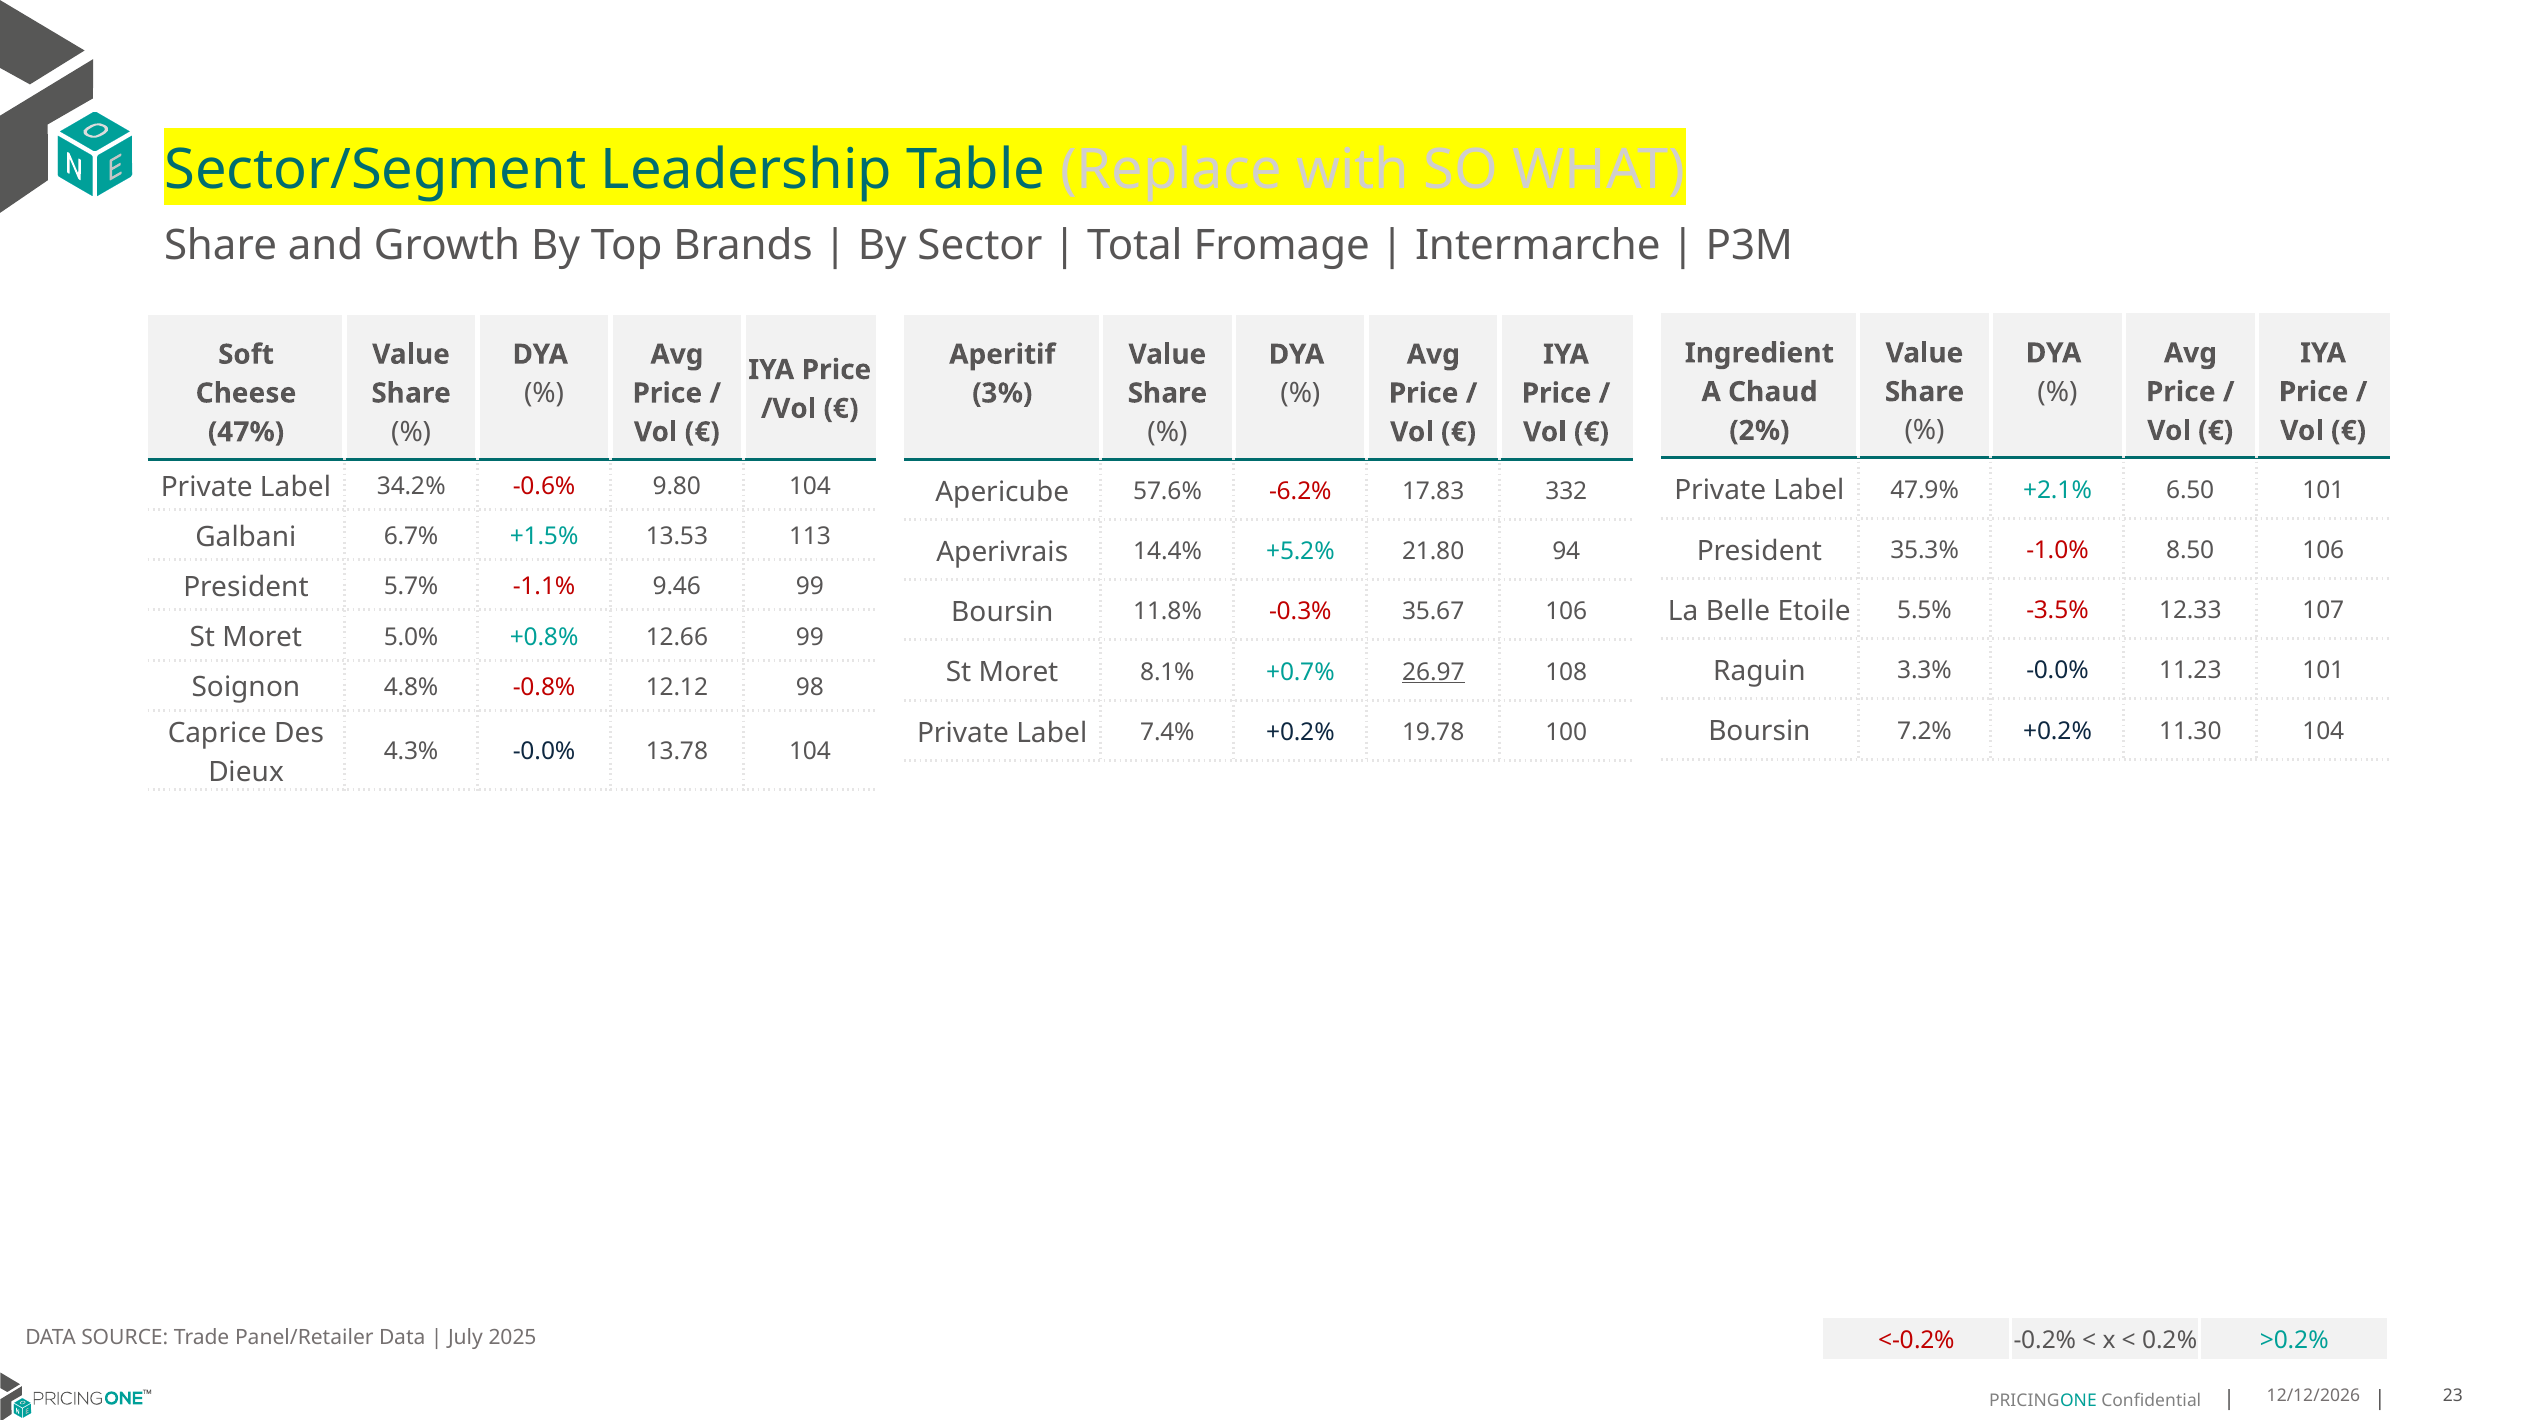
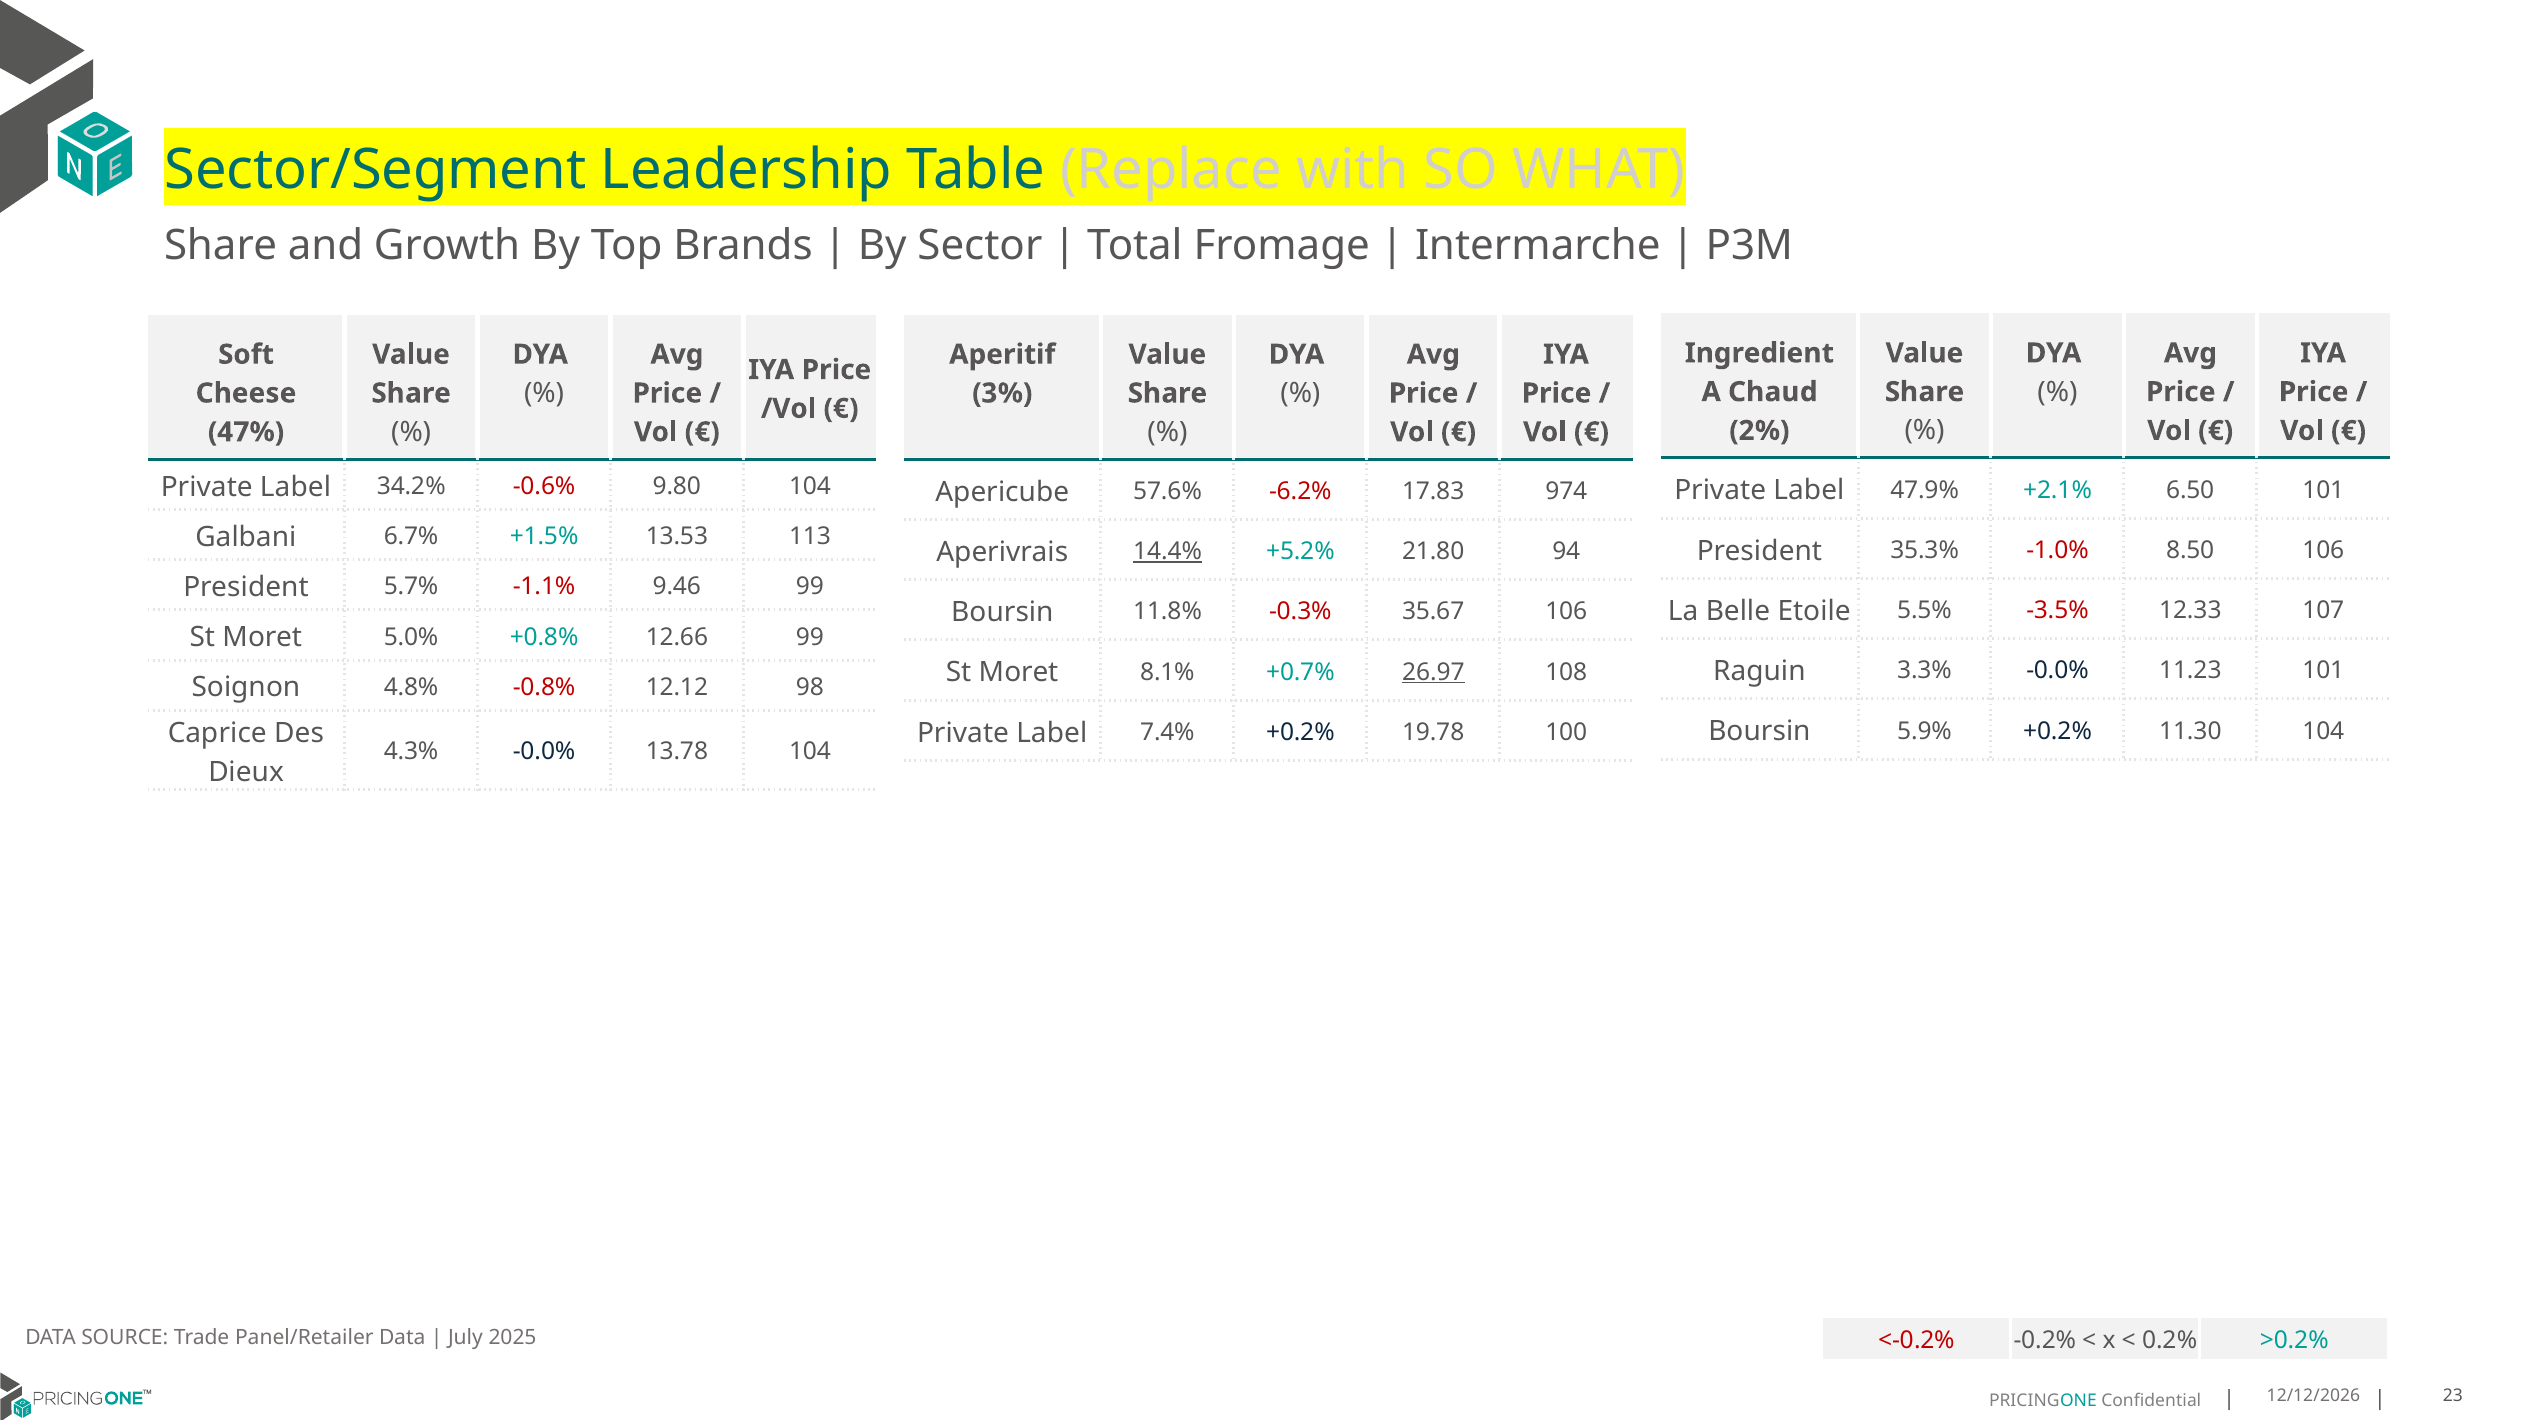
332: 332 -> 974 (1566, 491)
14.4% underline: none -> present (1168, 552)
7.2%: 7.2% -> 5.9% (1925, 731)
